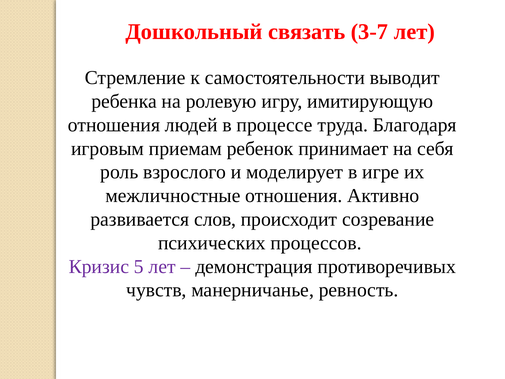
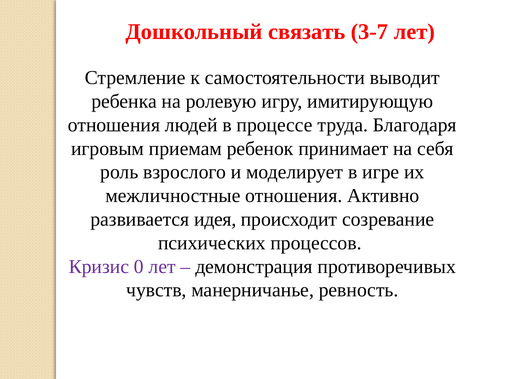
слов: слов -> идея (215, 219)
5: 5 -> 0 (139, 266)
